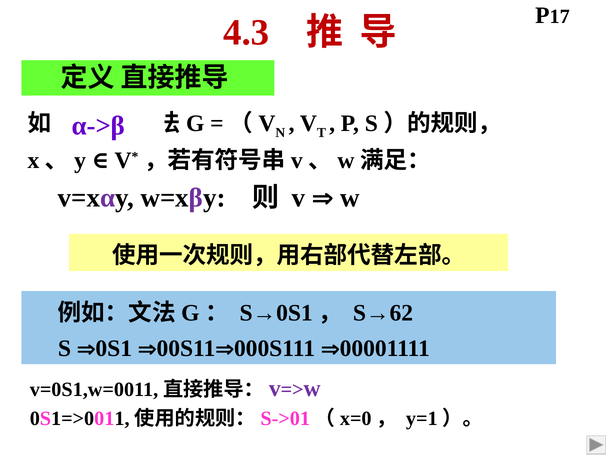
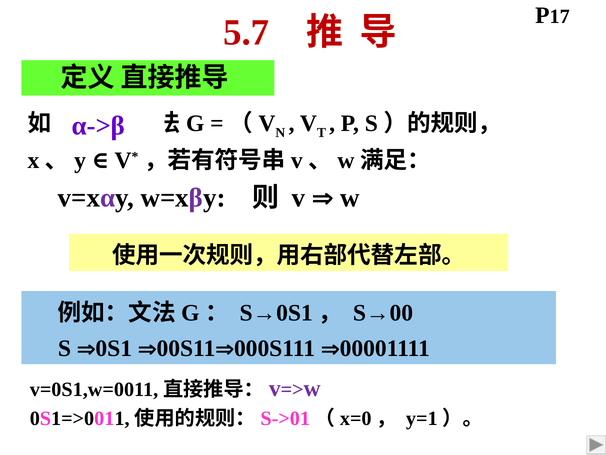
4.3: 4.3 -> 5.7 (246, 32)
S→62: S→62 -> S→00 (383, 312)
